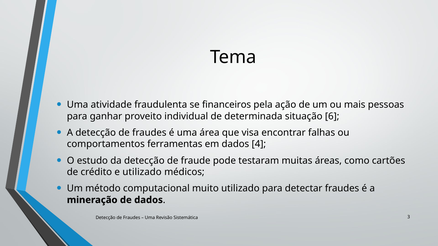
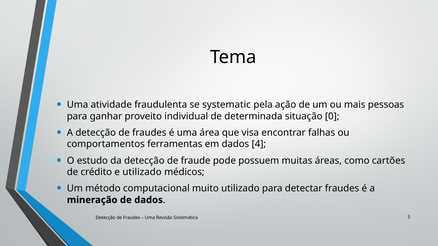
financeiros: financeiros -> systematic (227, 105)
6: 6 -> 0 (332, 116)
testaram: testaram -> possuem (259, 161)
